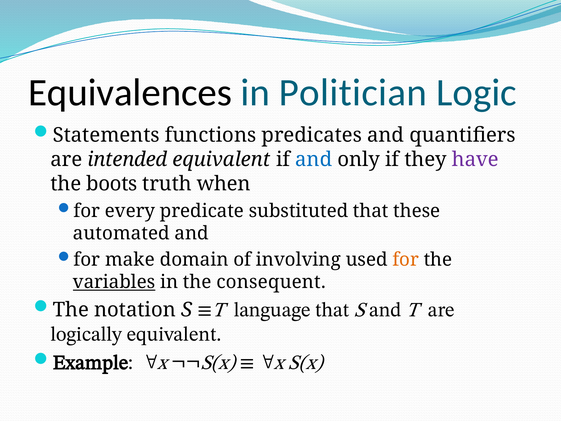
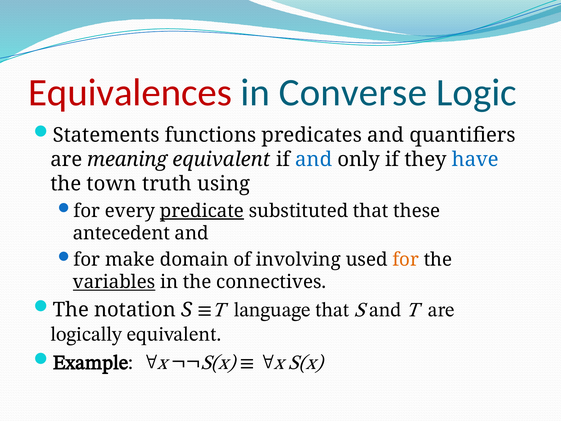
Equivalences colour: black -> red (130, 93)
Politician: Politician -> Converse (353, 93)
intended: intended -> meaning (127, 159)
have colour: purple -> blue (475, 159)
boots: boots -> town (112, 184)
when: when -> using (224, 184)
predicate underline: none -> present (202, 211)
automated: automated -> antecedent (121, 233)
consequent: consequent -> connectives (271, 282)
